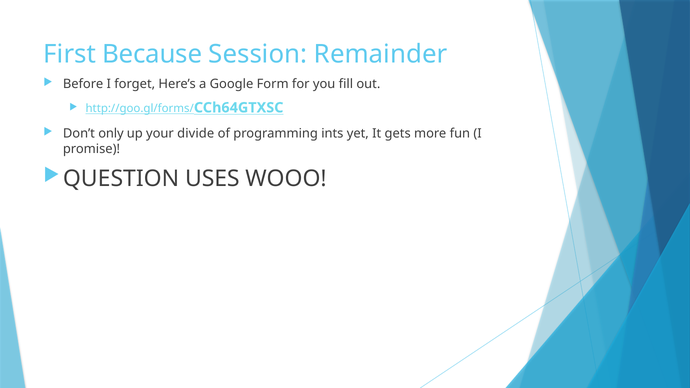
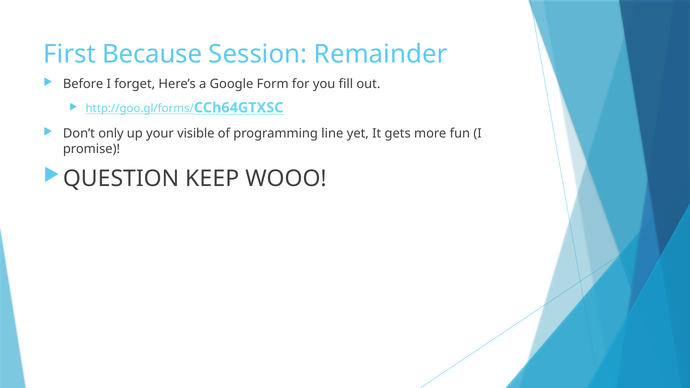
divide: divide -> visible (196, 134)
ints: ints -> line (332, 134)
USES: USES -> KEEP (212, 179)
